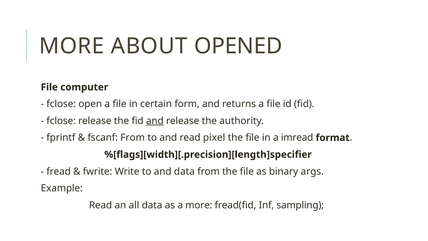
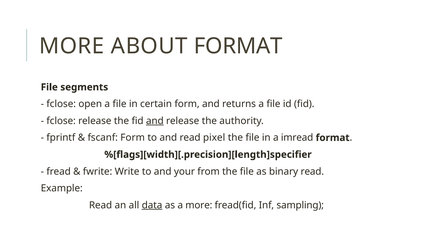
ABOUT OPENED: OPENED -> FORMAT (238, 46)
computer: computer -> segments (84, 87)
fscanf From: From -> Form (133, 138)
and data: data -> your (184, 171)
binary args: args -> read (312, 171)
data underline: none -> present (152, 205)
